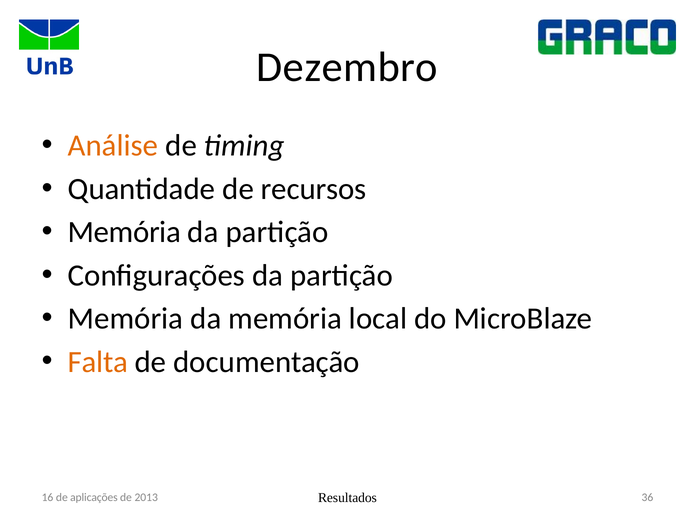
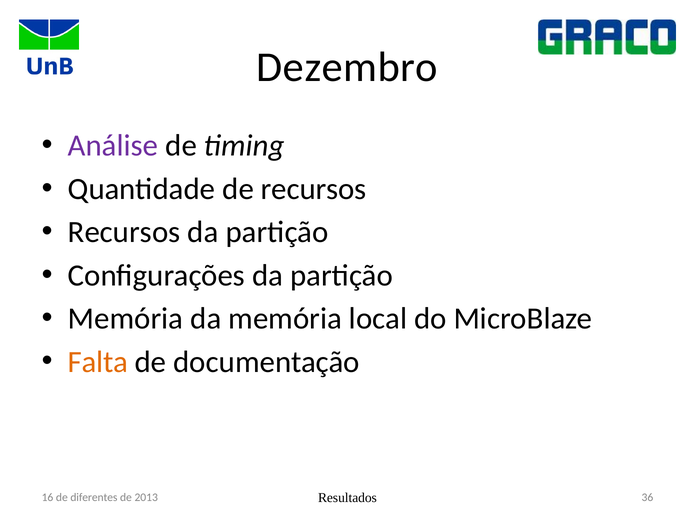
Análise colour: orange -> purple (113, 146)
Memória: Memória -> Recursos (124, 232)
aplicações: aplicações -> diferentes (94, 498)
